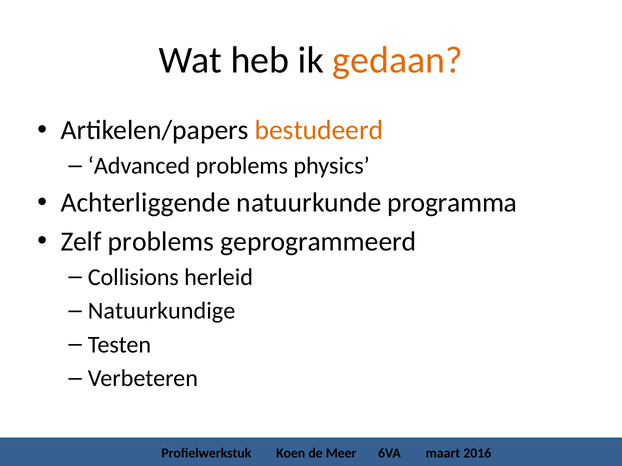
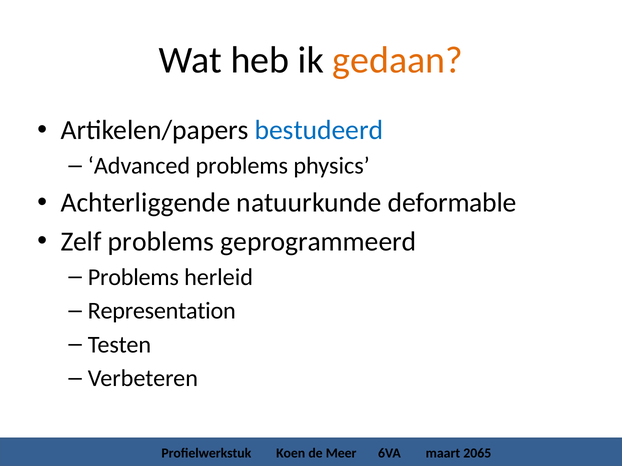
bestudeerd colour: orange -> blue (319, 131)
programma: programma -> deformable (452, 203)
Collisions: Collisions -> Problems (133, 277)
Natuurkundige: Natuurkundige -> Representation (162, 311)
2016: 2016 -> 2065 (477, 454)
